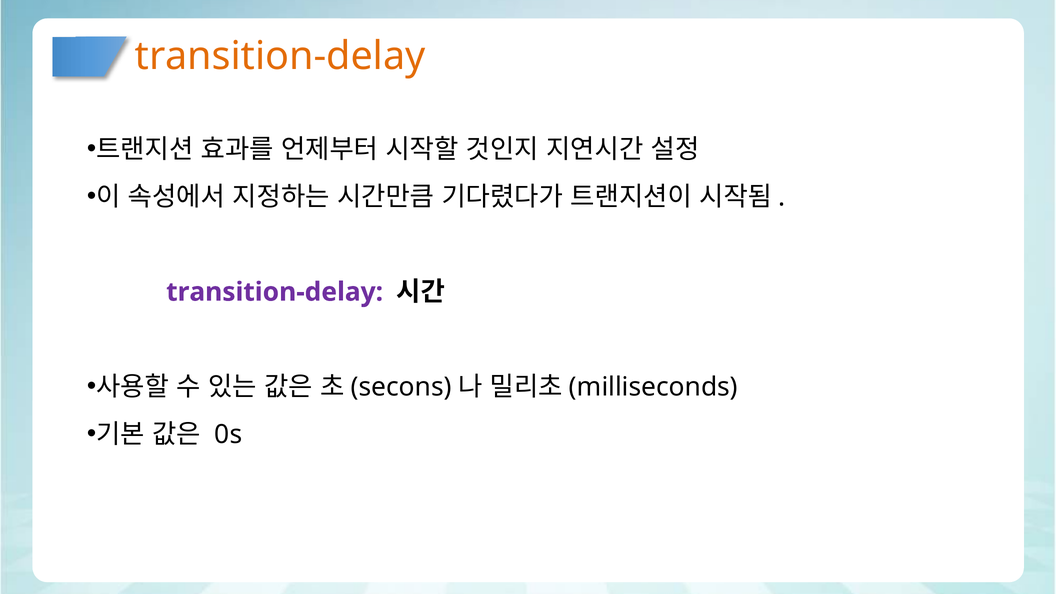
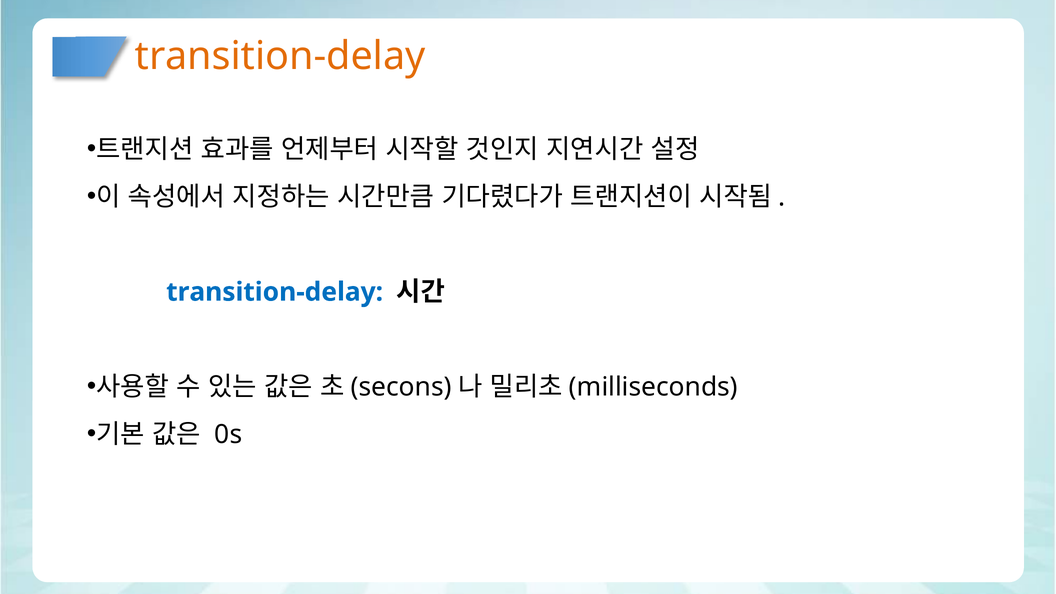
transition-delay colour: purple -> blue (275, 292)
